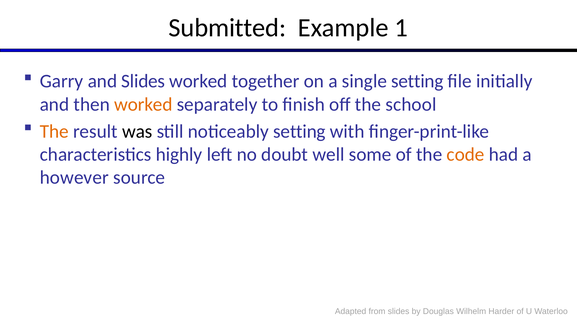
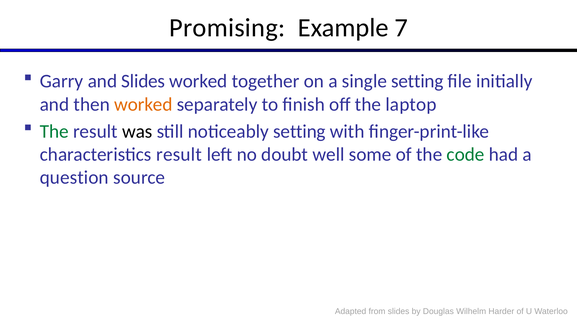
Submitted: Submitted -> Promising (227, 28)
1: 1 -> 7 (401, 28)
school: school -> laptop (411, 104)
The colour: orange -> green (54, 131)
characteristics highly: highly -> result (179, 154)
code colour: orange -> green (466, 154)
however: however -> question (74, 177)
